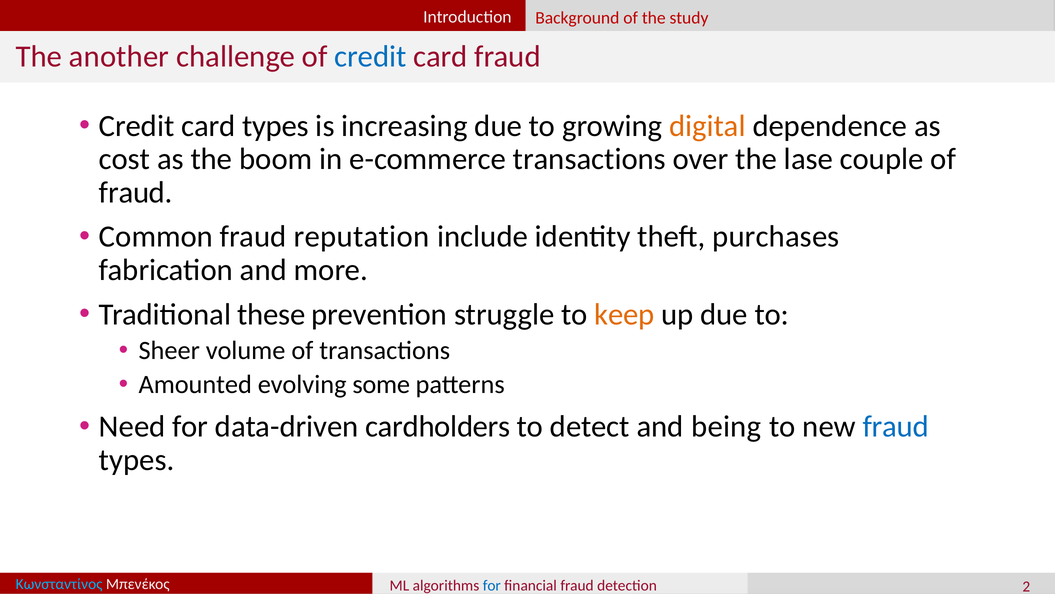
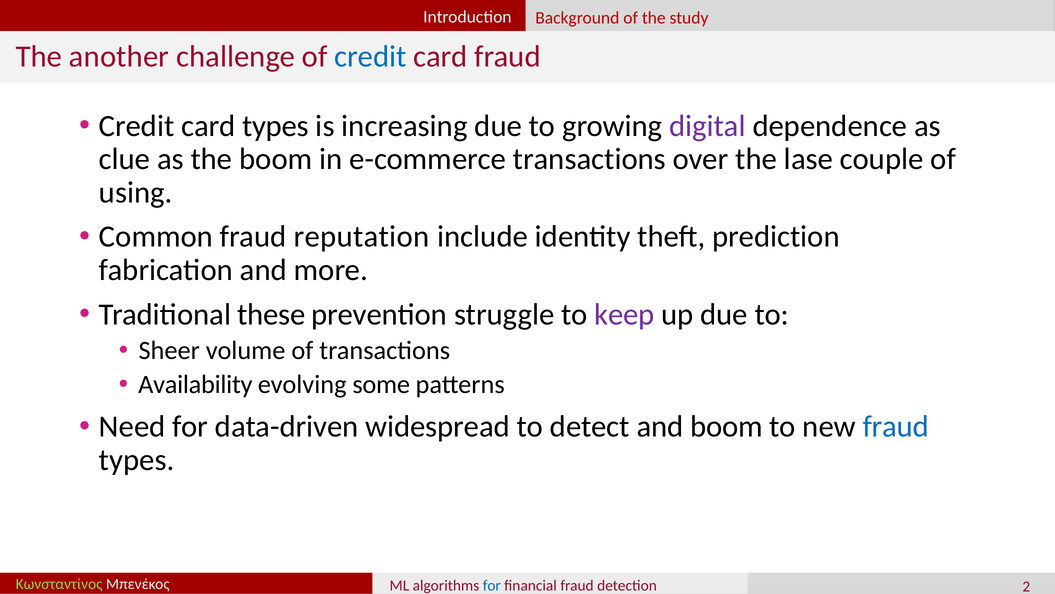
digital colour: orange -> purple (707, 126)
cost: cost -> clue (125, 159)
fraud: fraud -> using (136, 192)
purchases: purchases -> prediction (776, 237)
keep colour: orange -> purple (624, 314)
Amounted: Amounted -> Availability (195, 384)
cardholders: cardholders -> widespread (438, 426)
and being: being -> boom (727, 426)
Κωνσταντίνος colour: light blue -> light green (59, 584)
